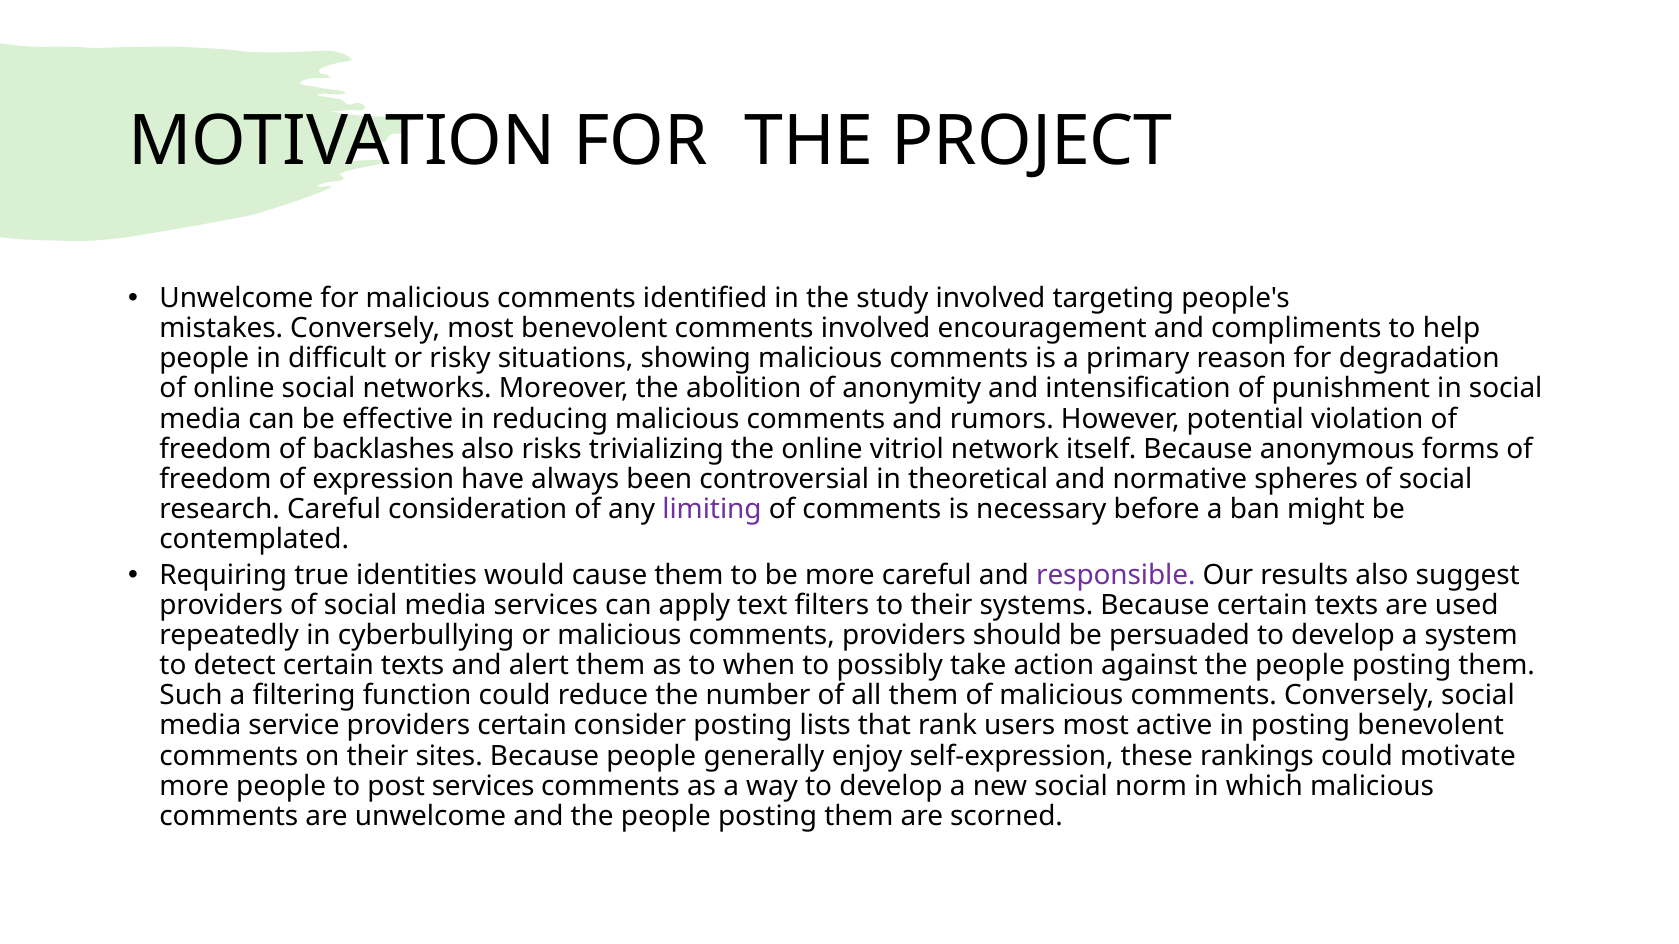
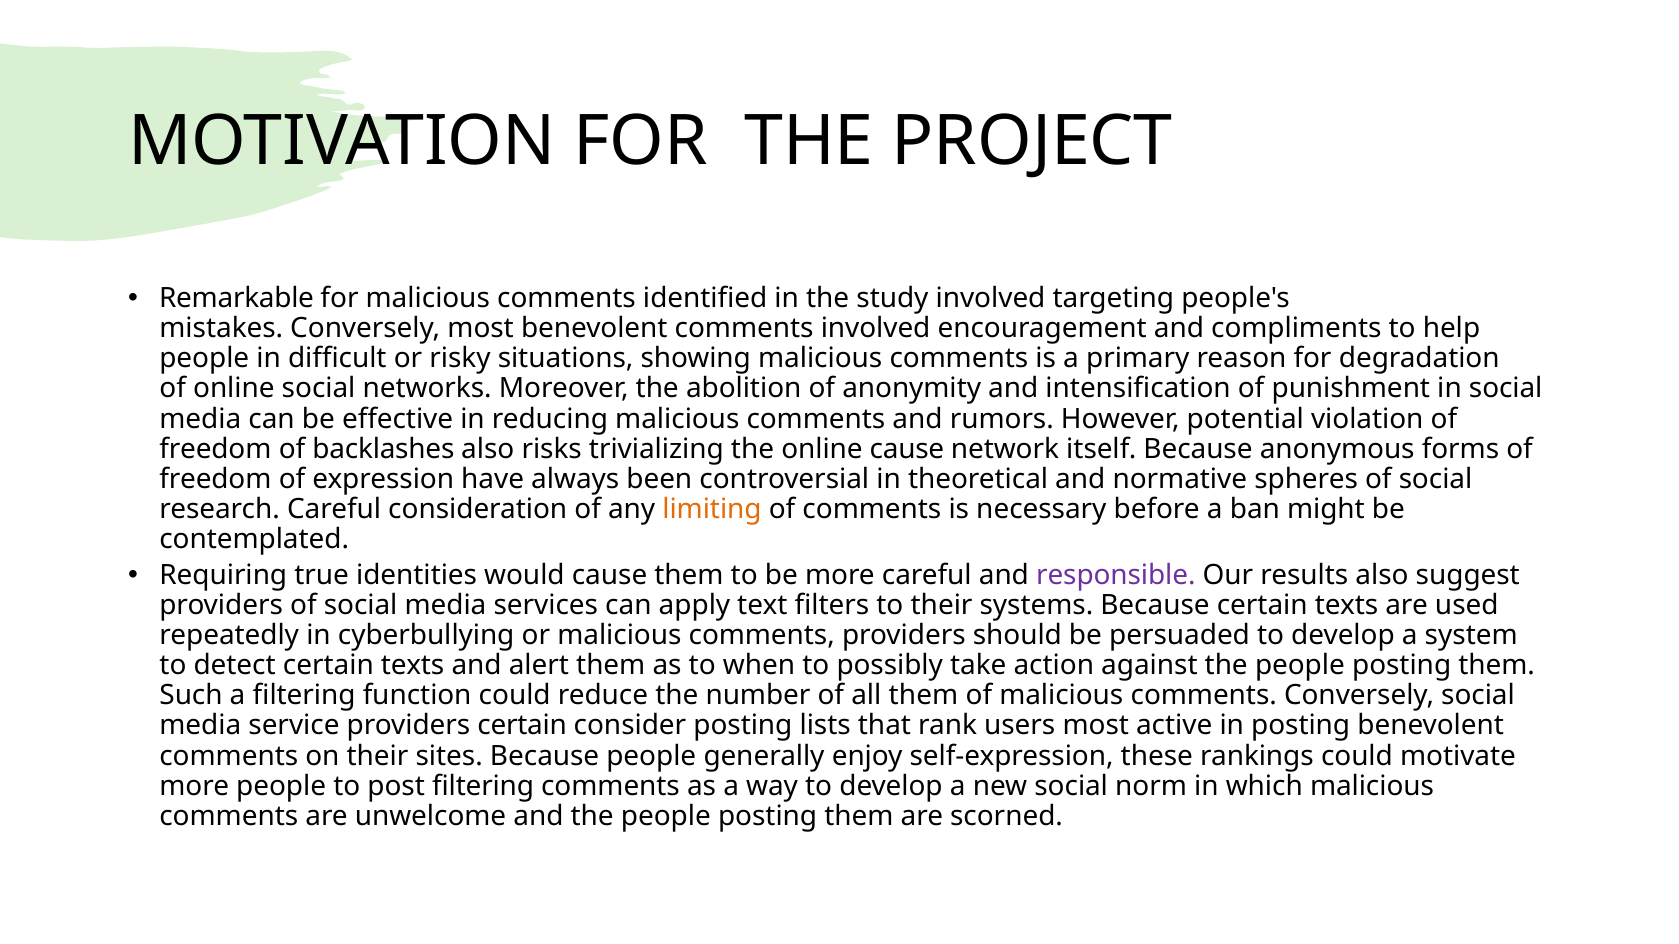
Unwelcome: Unwelcome -> Remarkable (237, 298)
online vitriol: vitriol -> cause (907, 449)
limiting colour: purple -> orange (712, 509)
post services: services -> filtering (483, 786)
